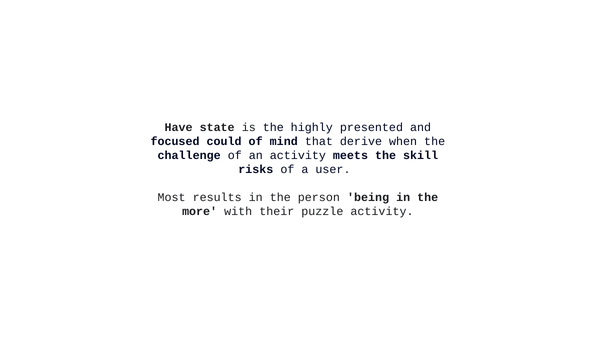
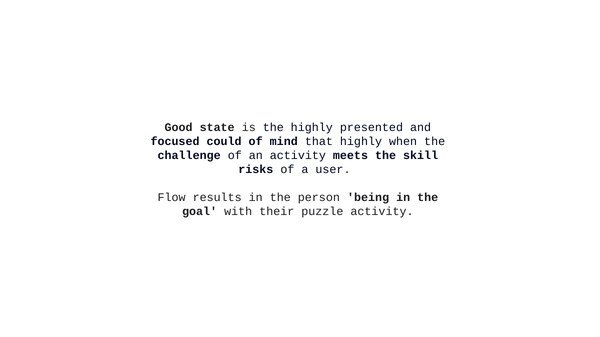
Have: Have -> Good (179, 128)
that derive: derive -> highly (361, 142)
Most: Most -> Flow (172, 198)
more: more -> goal (200, 212)
